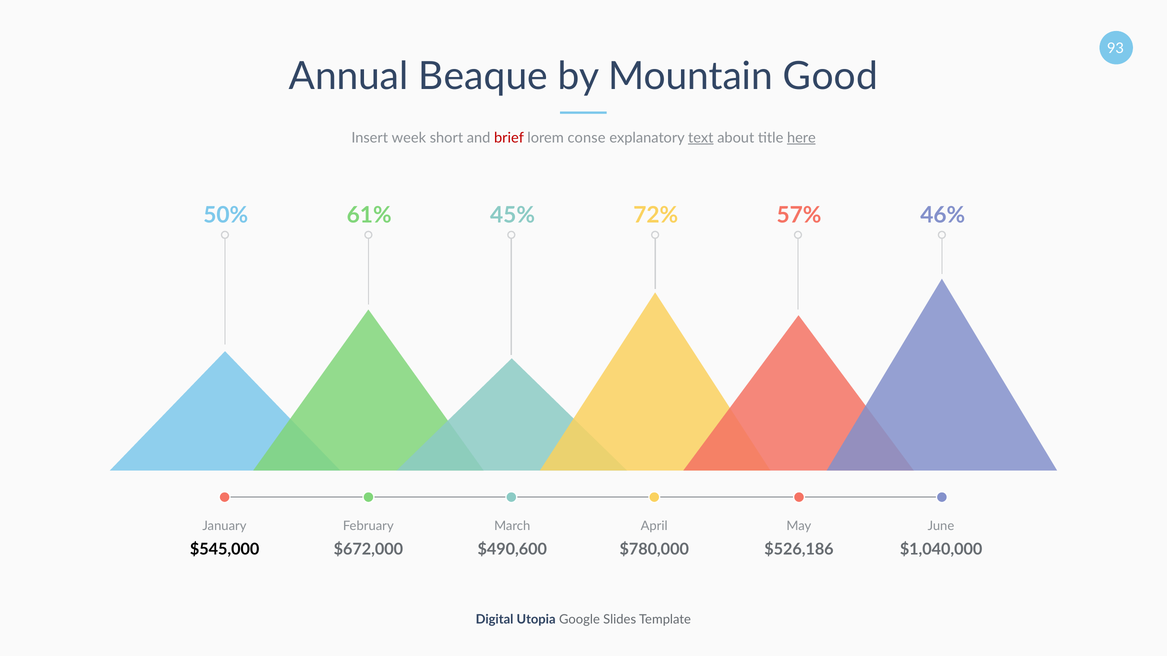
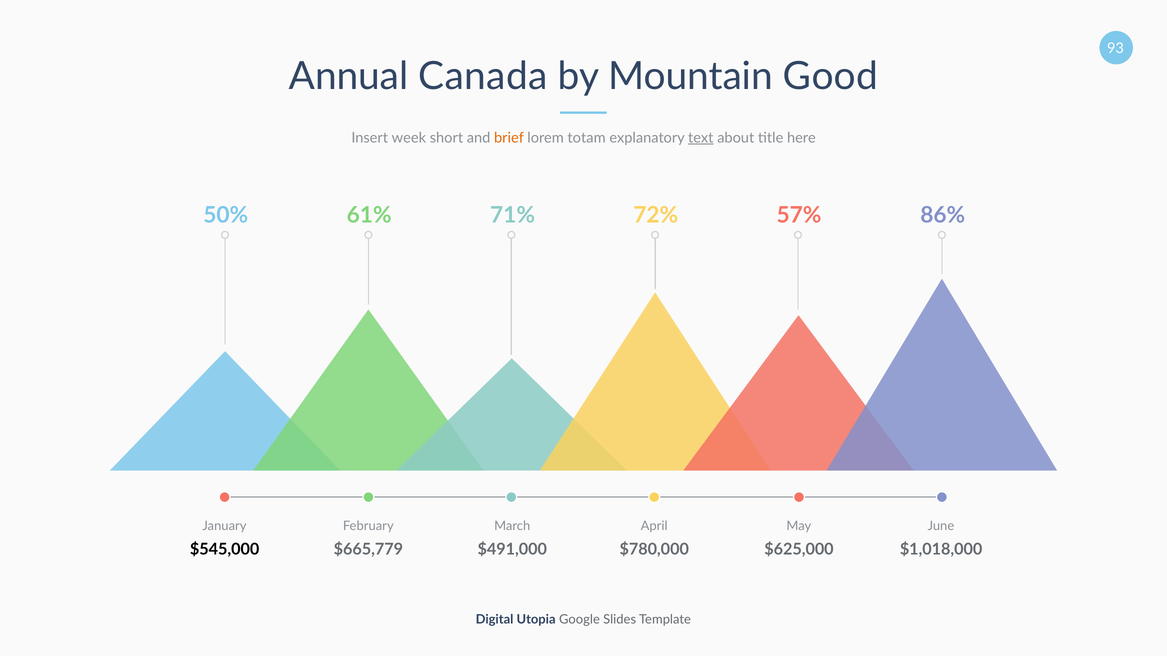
Beaque: Beaque -> Canada (483, 77)
brief colour: red -> orange (509, 138)
conse: conse -> totam (587, 138)
here underline: present -> none (801, 138)
45%: 45% -> 71% (513, 215)
46%: 46% -> 86% (943, 215)
$672,000: $672,000 -> $665,779 (368, 550)
$490,600: $490,600 -> $491,000 (512, 550)
$526,186: $526,186 -> $625,000 (799, 550)
$1,040,000: $1,040,000 -> $1,018,000 (941, 550)
